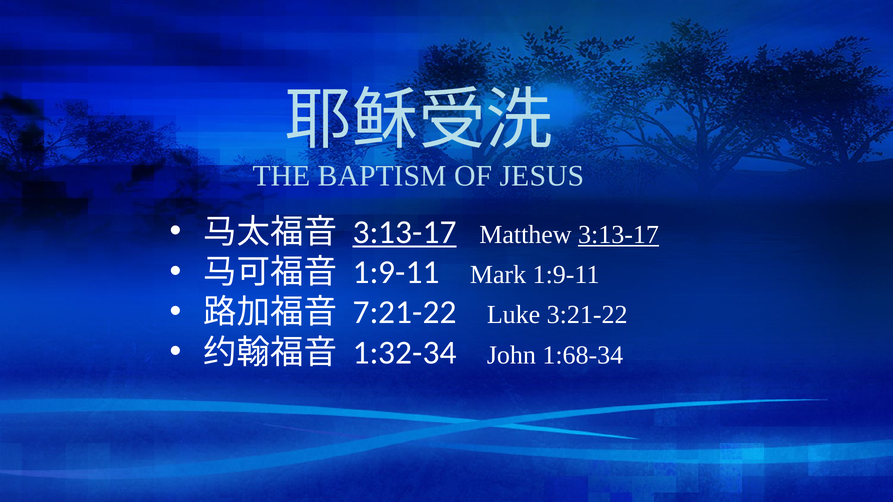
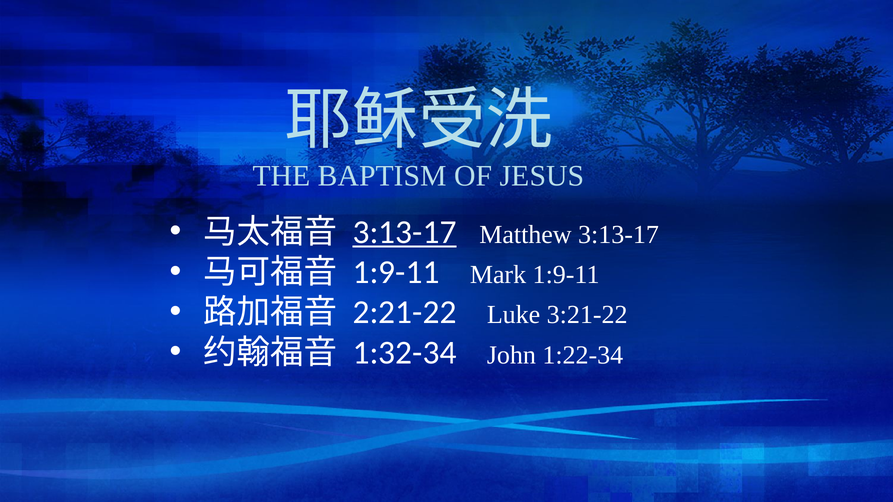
3:13-17 underline: present -> none (619, 235)
7:21-22: 7:21-22 -> 2:21-22 (405, 313)
1:68-34: 1:68-34 -> 1:22-34 (583, 355)
